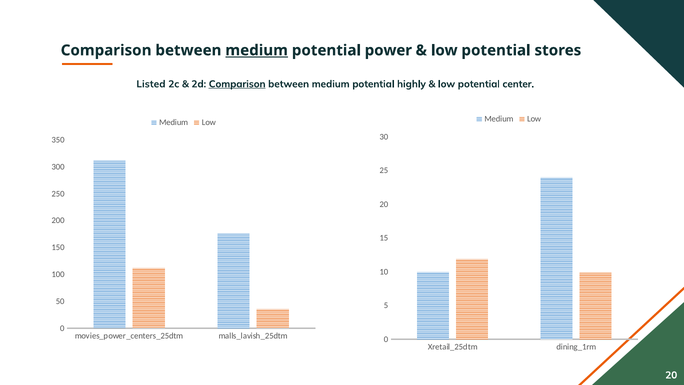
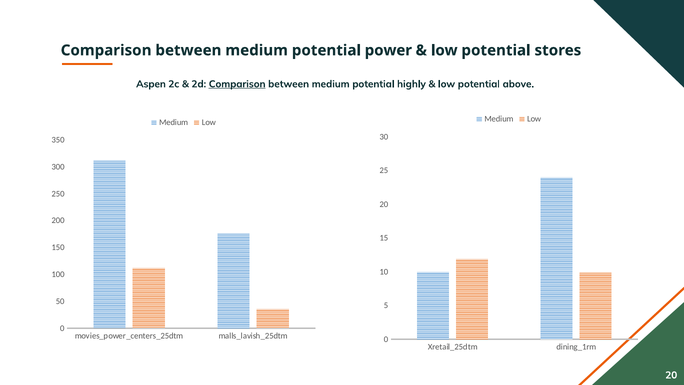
medium underline: present -> none (257, 50)
Listed: Listed -> Aspen (151, 84)
center: center -> above (518, 84)
